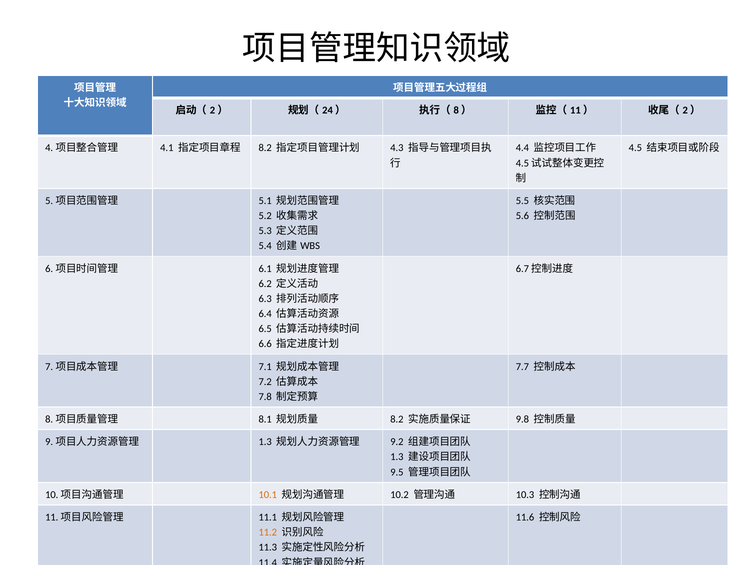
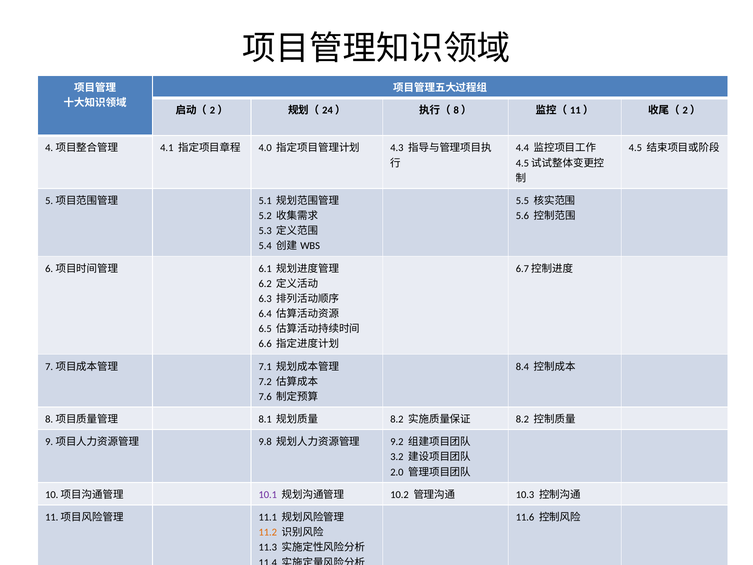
8.2: 8.2 -> 4.0 (265, 148)
7.7: 7.7 -> 8.4 (522, 366)
7.8: 7.8 -> 7.6 (265, 397)
9.8: 9.8 -> 8.2 (522, 419)
1.3: 1.3 -> 9.8 (265, 442)
1.3: 1.3 -> 3.2 (397, 457)
9.5: 9.5 -> 2.0 (397, 472)
10.1 colour: orange -> purple (268, 495)
